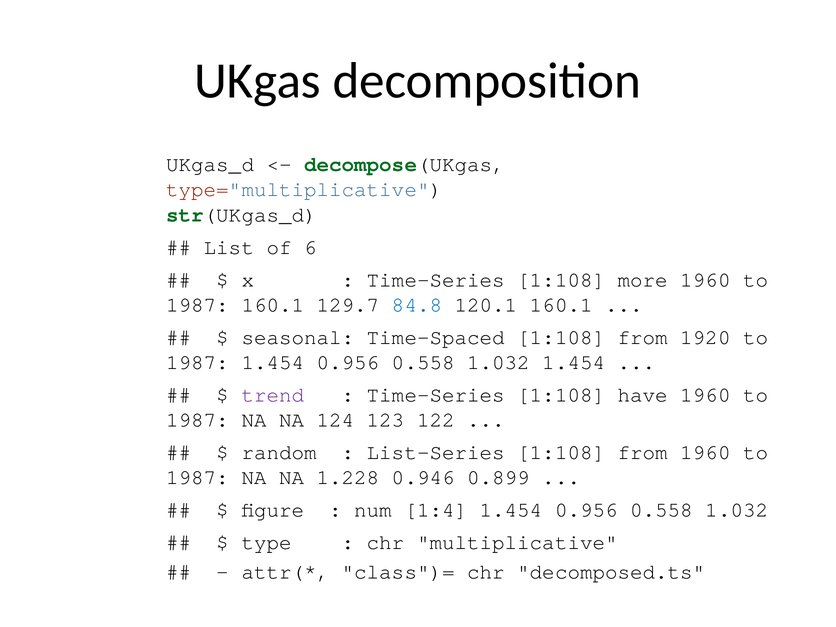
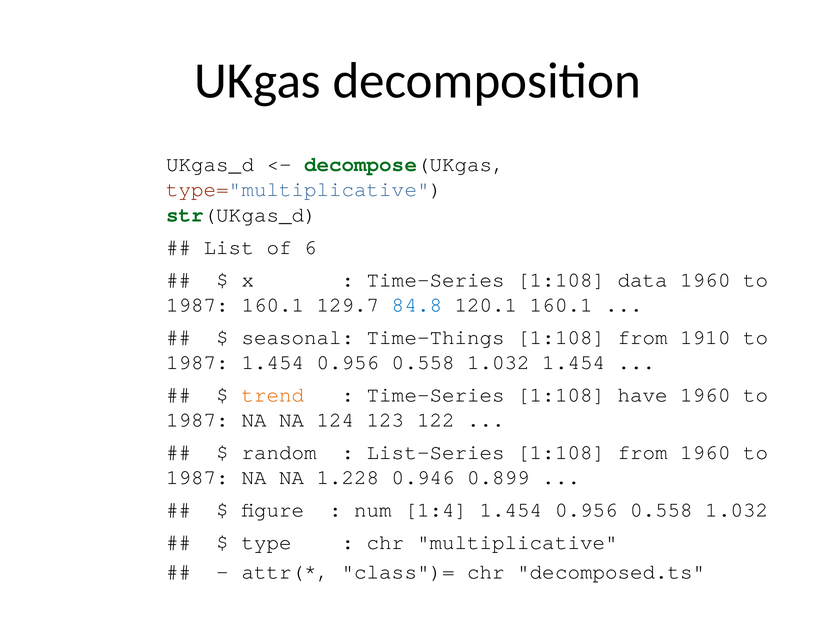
more: more -> data (643, 280)
Time-Spaced: Time-Spaced -> Time-Things (436, 337)
1920: 1920 -> 1910 (705, 337)
trend colour: purple -> orange (273, 395)
